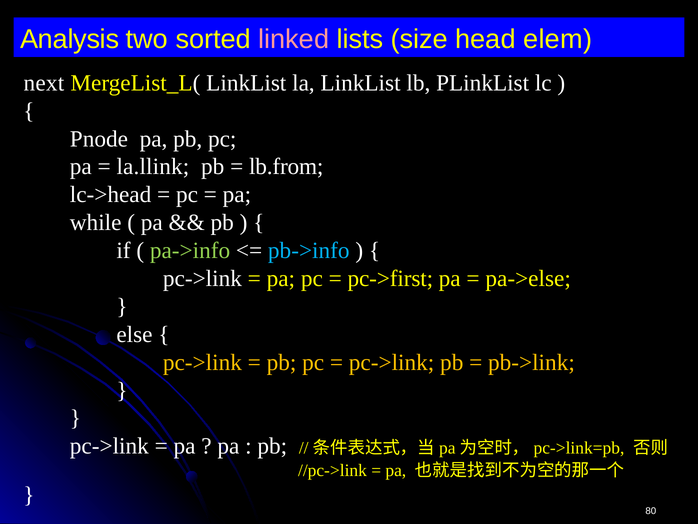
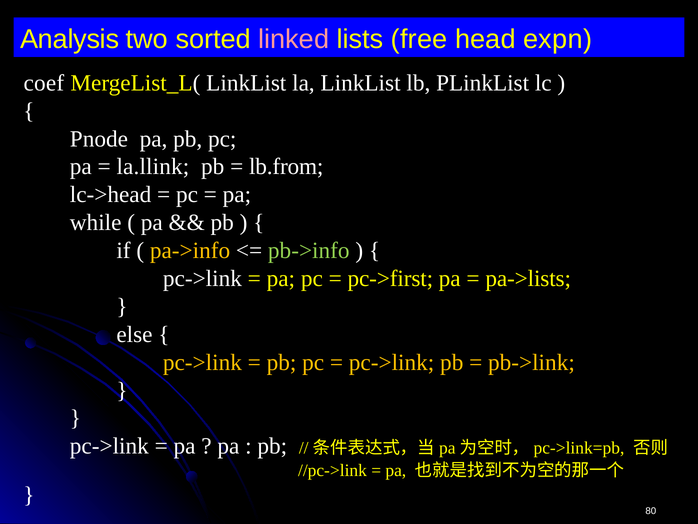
size: size -> free (419, 39)
elem: elem -> expn (558, 39)
next: next -> coef (44, 83)
pa->info colour: light green -> yellow (190, 250)
pb->info colour: light blue -> light green (309, 250)
pa->else: pa->else -> pa->lists (528, 278)
